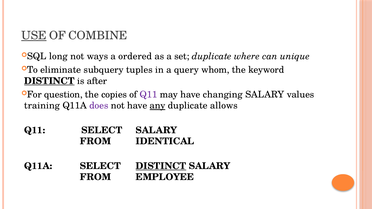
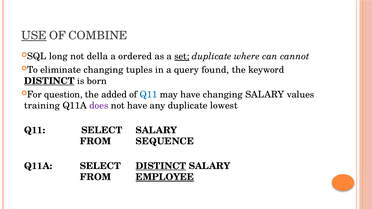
ways: ways -> della (97, 56)
set underline: none -> present (182, 56)
unique: unique -> cannot (295, 56)
eliminate subquery: subquery -> changing (104, 70)
whom: whom -> found (215, 70)
after: after -> born (97, 81)
copies: copies -> added (114, 95)
Q11 colour: purple -> blue (148, 95)
any underline: present -> none (158, 106)
allows: allows -> lowest (224, 106)
IDENTICAL: IDENTICAL -> SEQUENCE (165, 142)
EMPLOYEE underline: none -> present (165, 177)
